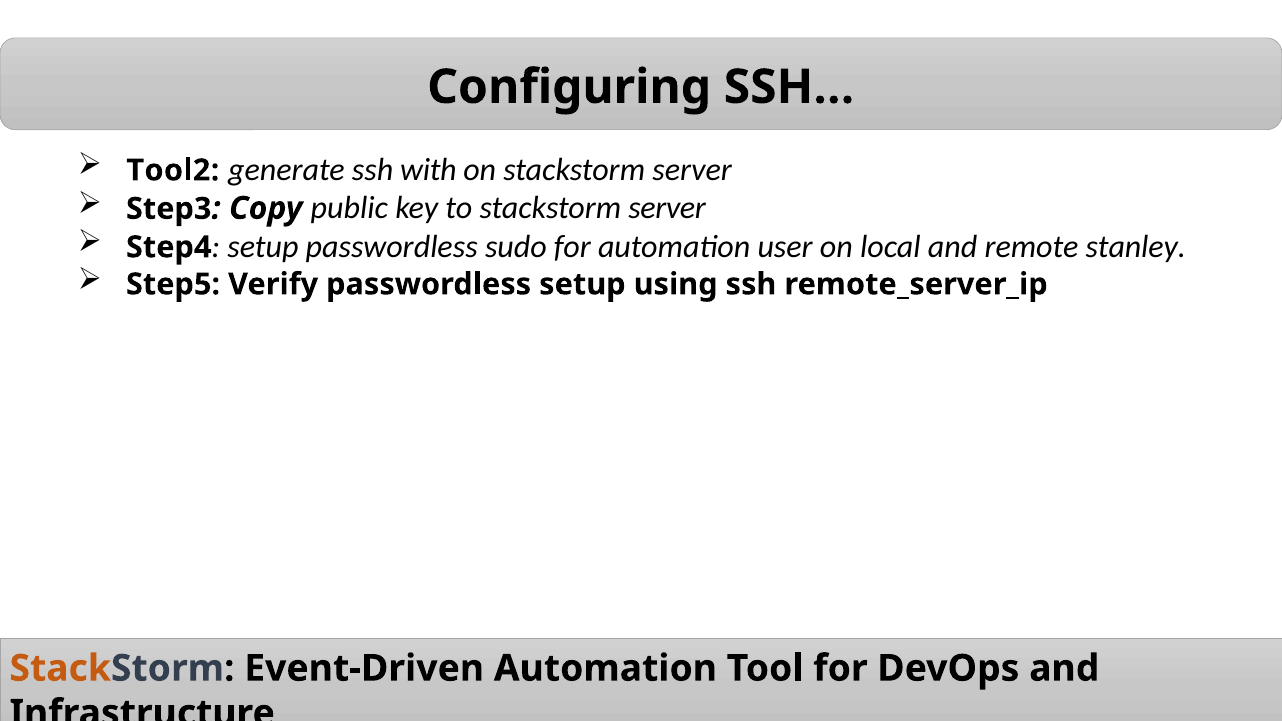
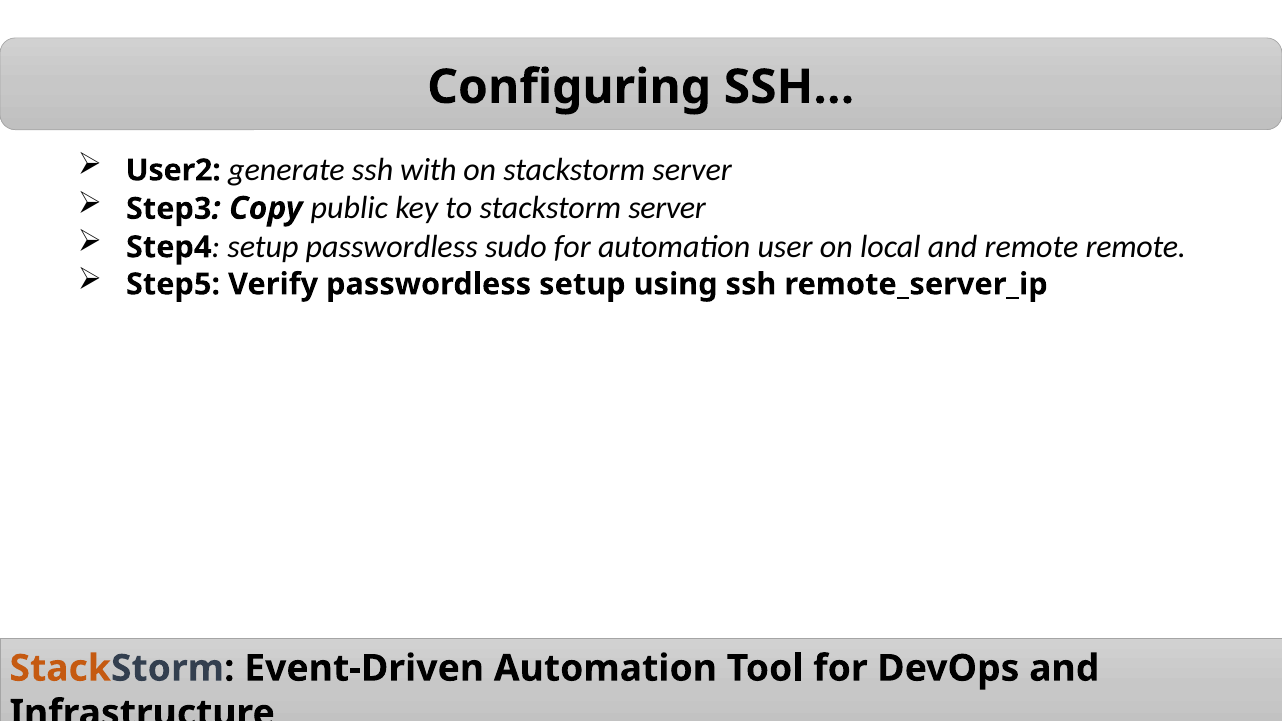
Tool2: Tool2 -> User2 (173, 170)
remote stanley: stanley -> remote (1136, 247)
